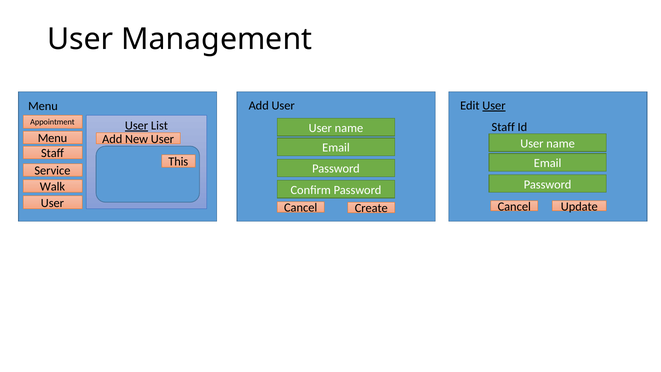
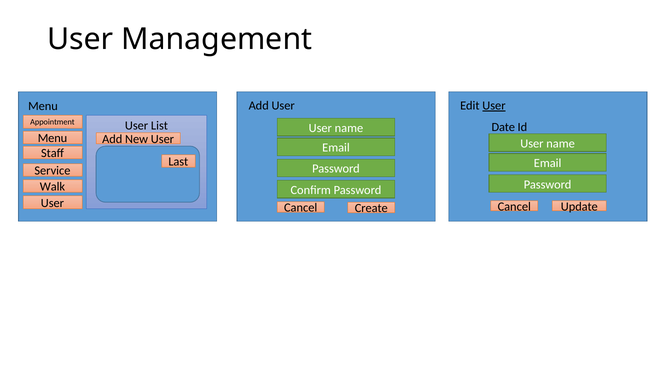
User underline: present -> none (137, 126)
Staff: Staff -> Date (503, 127)
This: This -> Last (178, 162)
